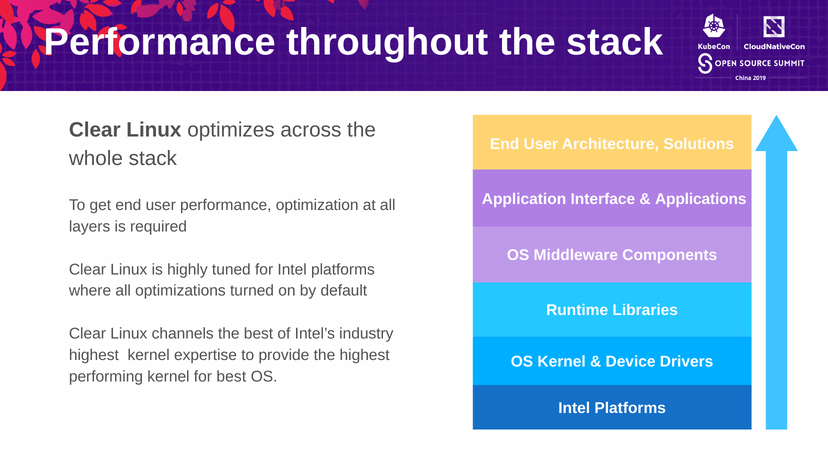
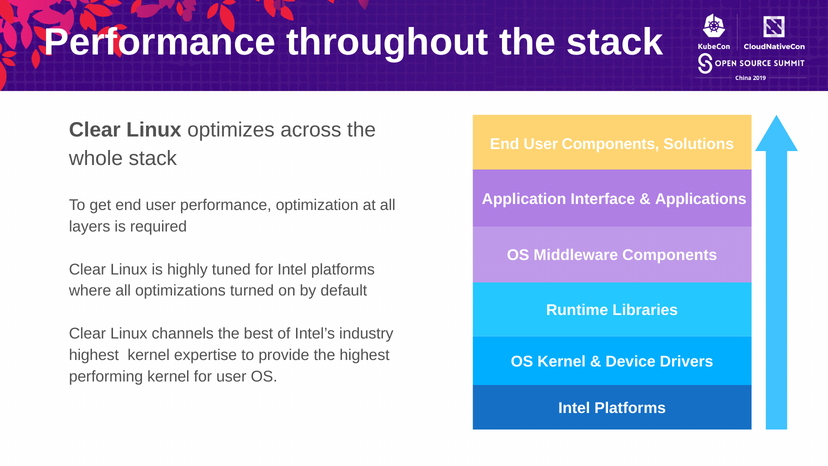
User Architecture: Architecture -> Components (611, 144)
for best: best -> user (231, 376)
